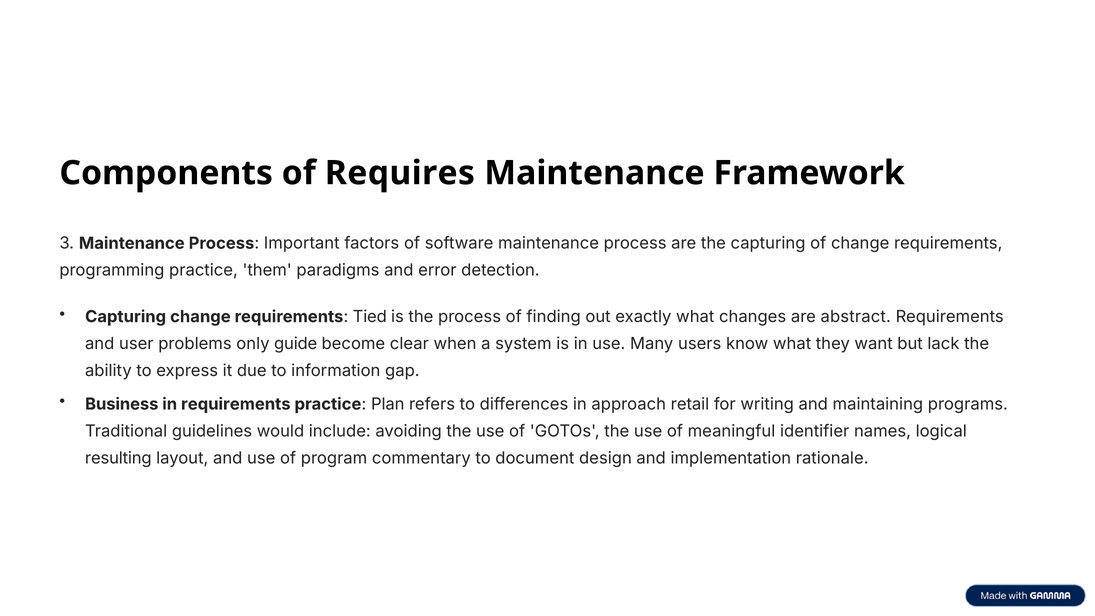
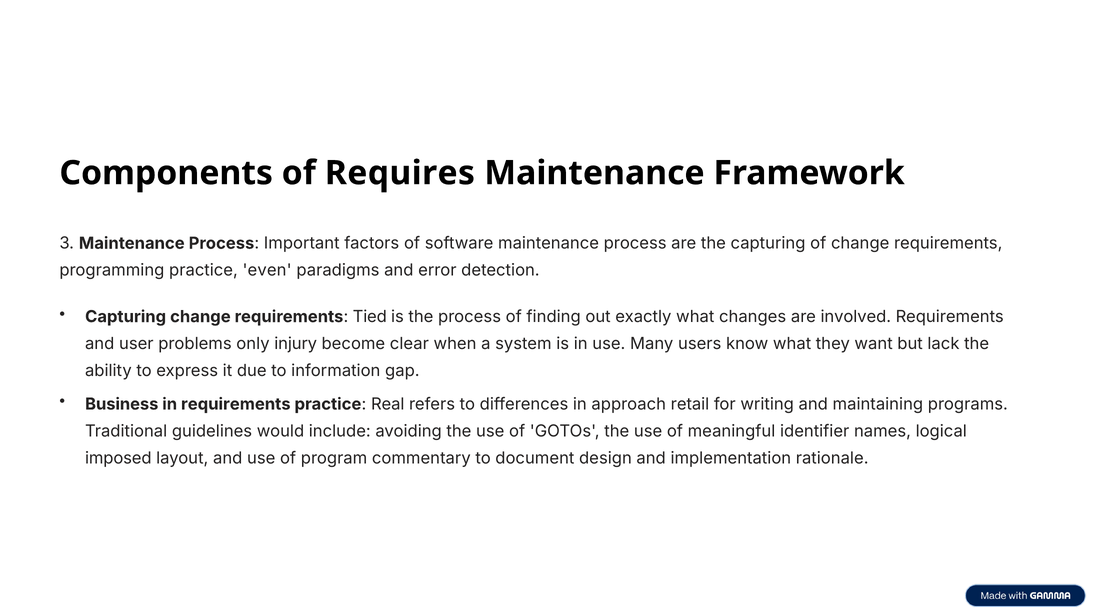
them: them -> even (267, 270)
abstract: abstract -> involved (856, 317)
guide: guide -> injury (296, 344)
Plan: Plan -> Real (388, 404)
resulting: resulting -> imposed (118, 458)
